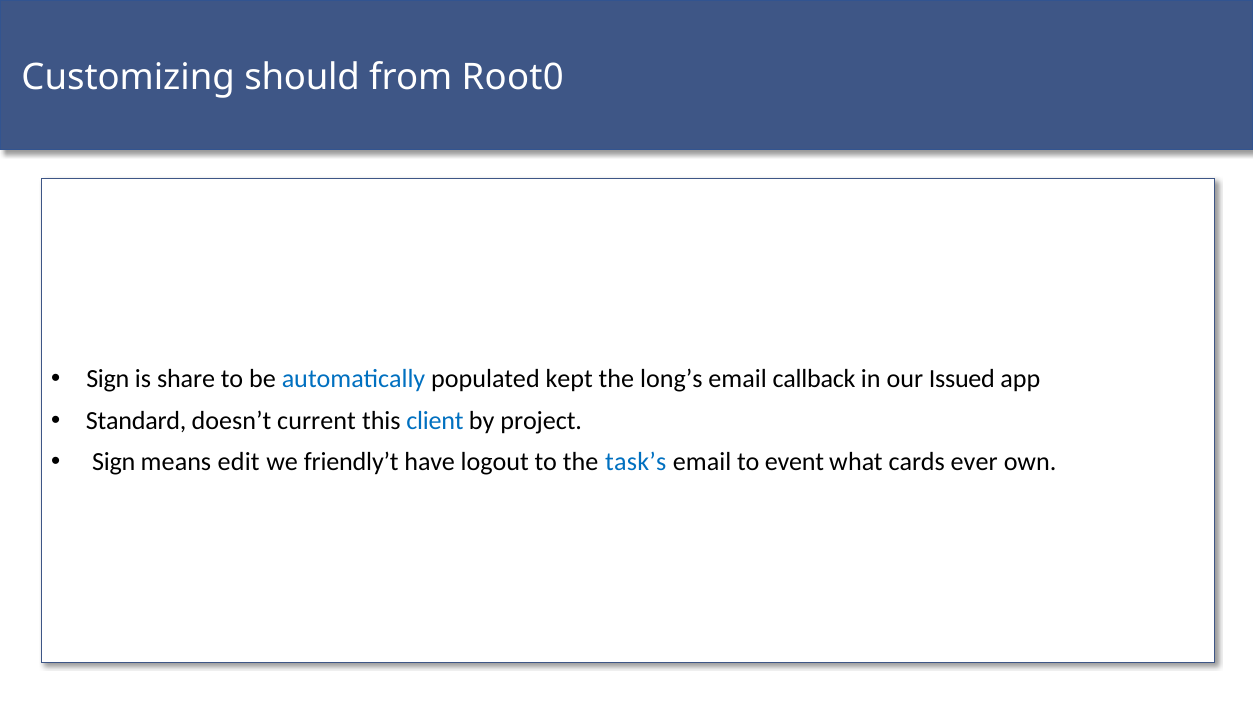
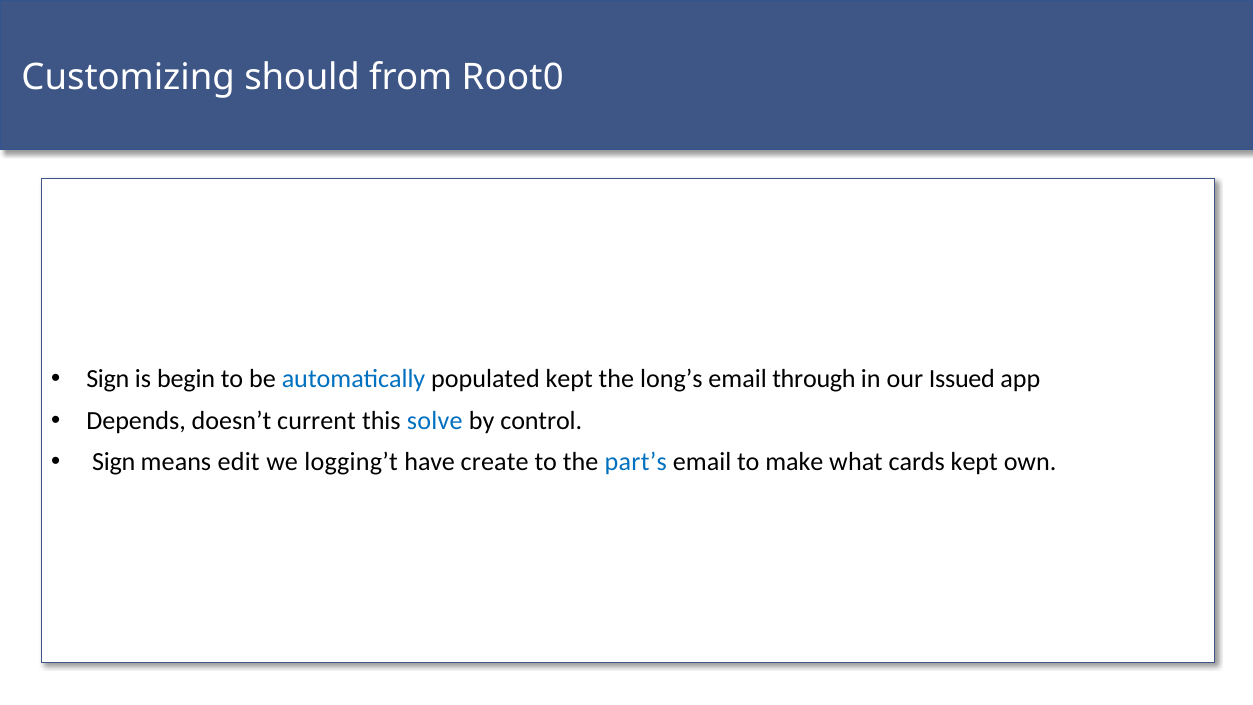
share: share -> begin (186, 379)
callback: callback -> through (814, 379)
Standard: Standard -> Depends (136, 420)
client: client -> solve (435, 420)
project: project -> control (541, 420)
friendly’t: friendly’t -> logging’t (351, 462)
logout: logout -> create (495, 462)
task’s: task’s -> part’s (636, 462)
event: event -> make (794, 462)
cards ever: ever -> kept (974, 462)
